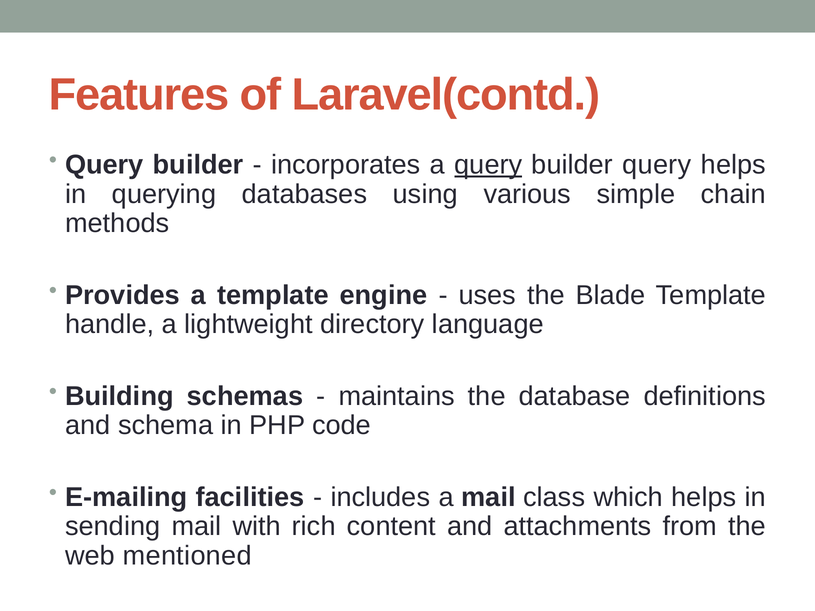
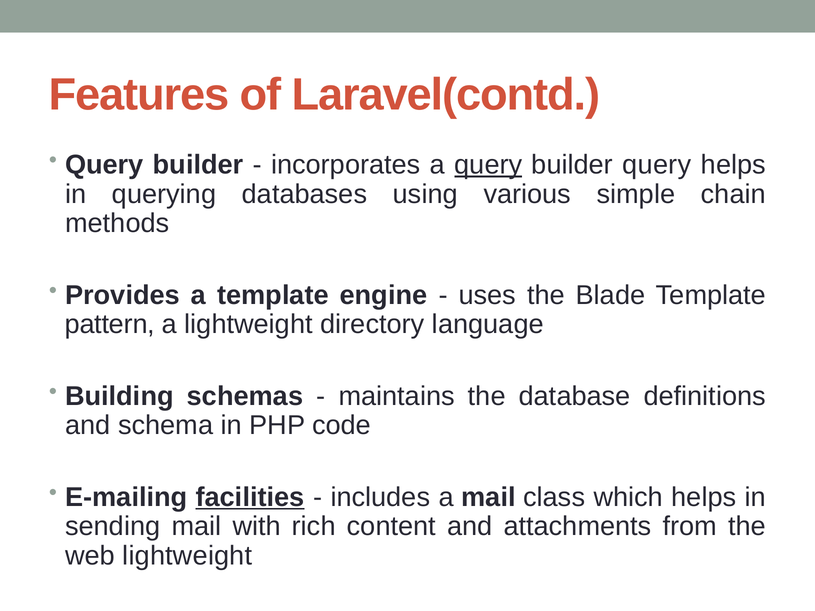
handle: handle -> pattern (110, 325)
facilities underline: none -> present (250, 497)
web mentioned: mentioned -> lightweight (187, 556)
